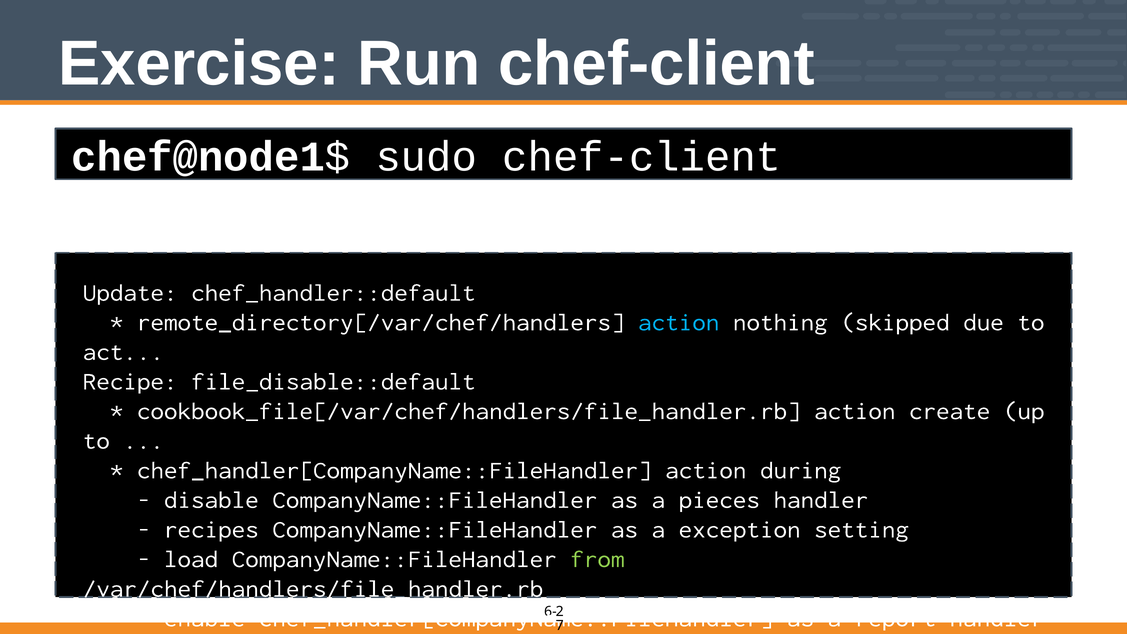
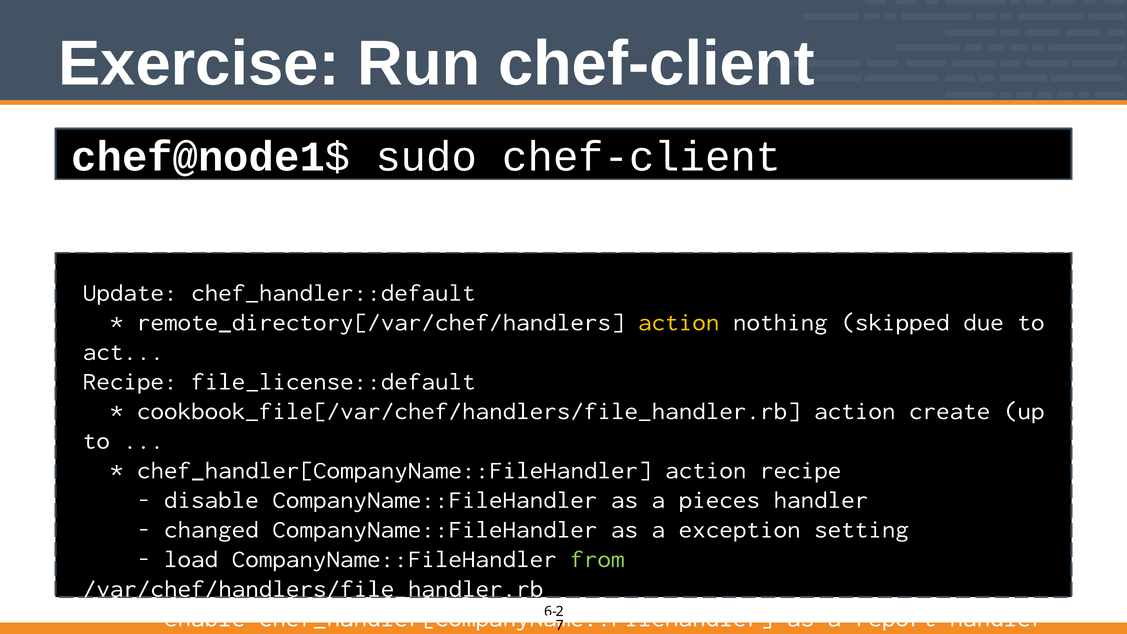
action colour: light blue -> yellow (679, 322)
file_disable::default: file_disable::default -> file_license::default (333, 381)
action during: during -> recipe (801, 470)
recipes: recipes -> changed (211, 529)
